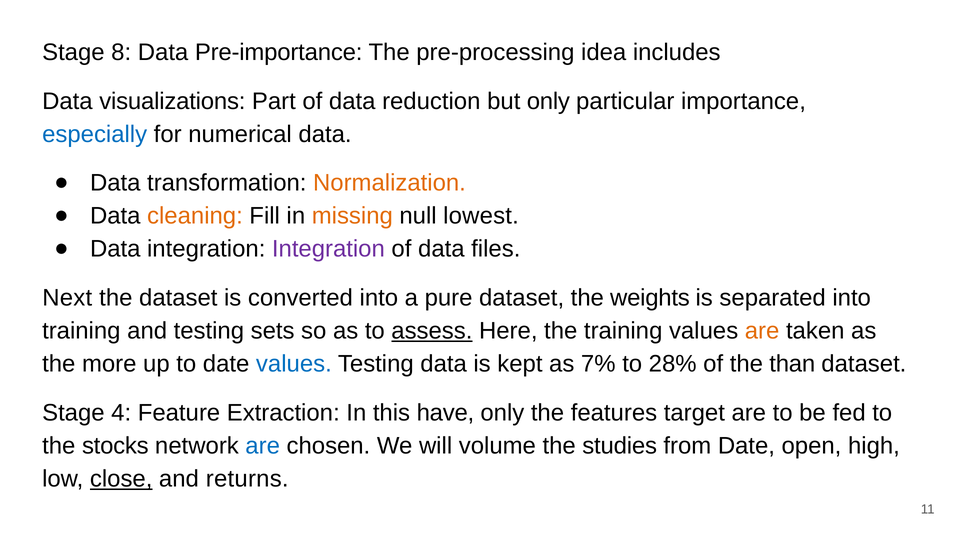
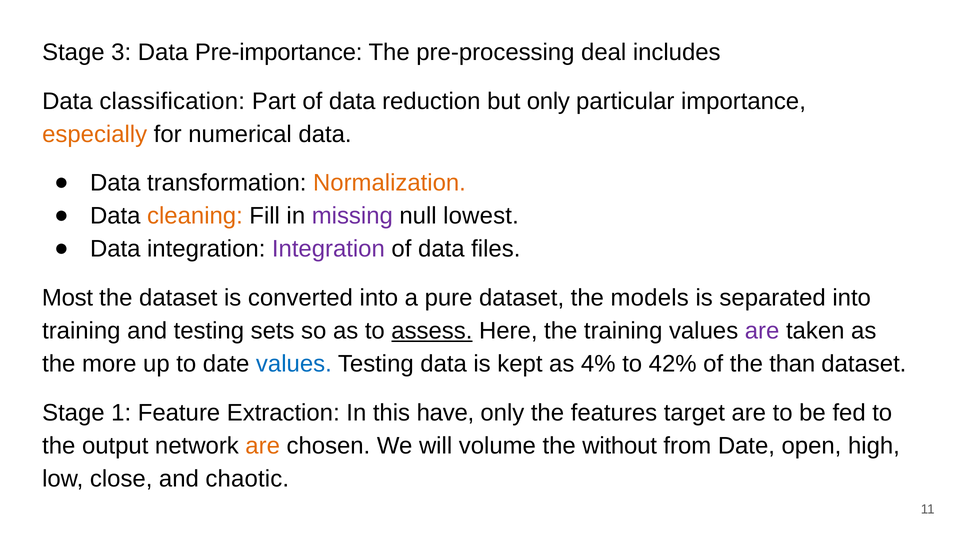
8: 8 -> 3 (121, 52)
idea: idea -> deal (604, 52)
visualizations: visualizations -> classification (172, 101)
especially colour: blue -> orange (95, 134)
missing colour: orange -> purple (352, 216)
Next: Next -> Most (67, 298)
weights: weights -> models (650, 298)
are colour: orange -> purple (762, 331)
7%: 7% -> 4% (598, 364)
28%: 28% -> 42% (673, 364)
4: 4 -> 1 (121, 413)
stocks: stocks -> output (115, 446)
are colour: blue -> orange (263, 446)
studies: studies -> without (620, 446)
close underline: present -> none (121, 479)
returns: returns -> chaotic (247, 479)
